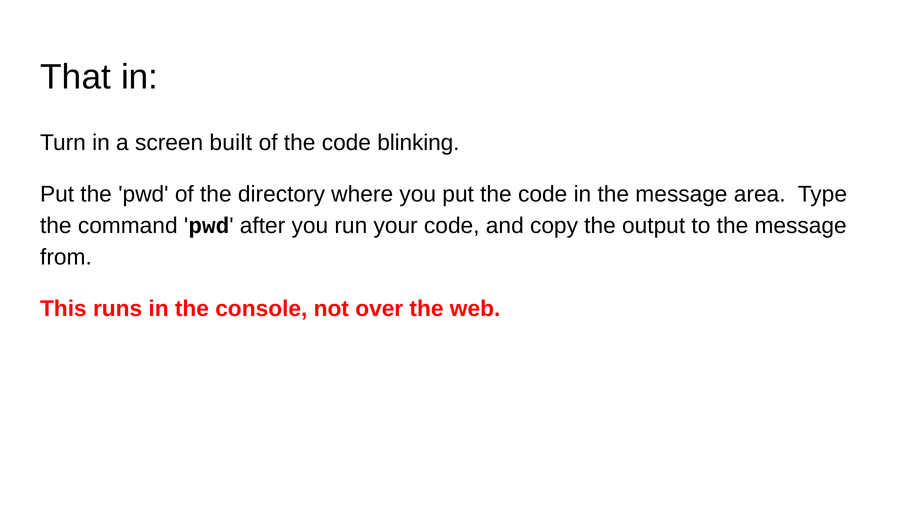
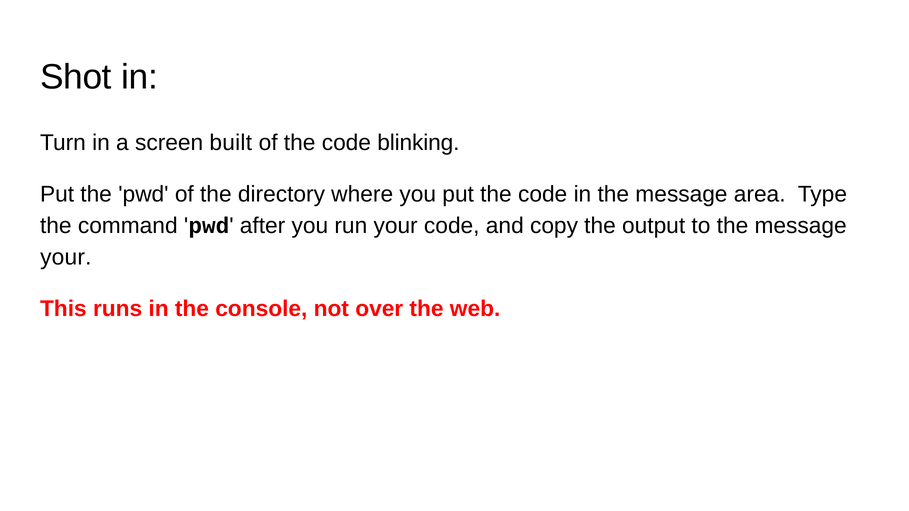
That: That -> Shot (76, 77)
from: from -> your (66, 257)
